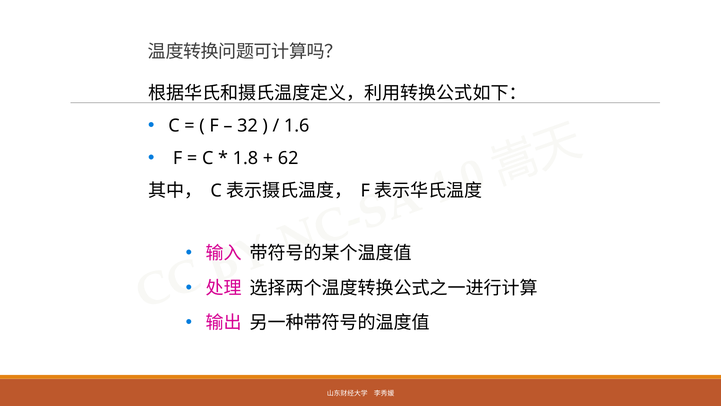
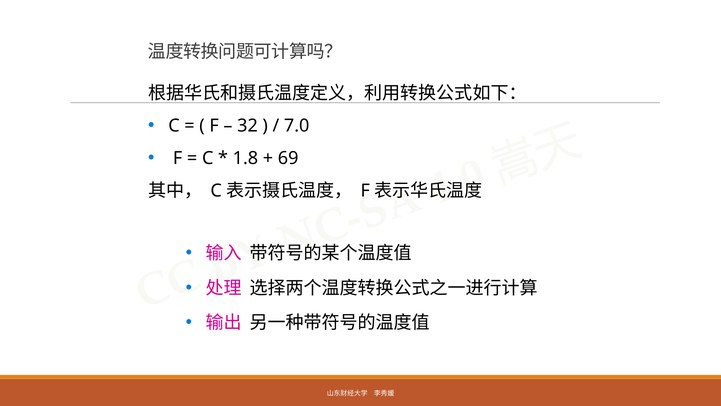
1.6: 1.6 -> 7.0 (297, 126)
62: 62 -> 69 (288, 158)
